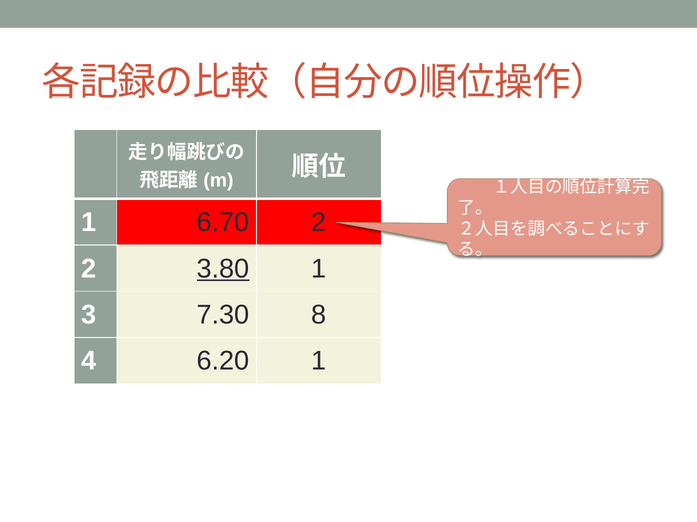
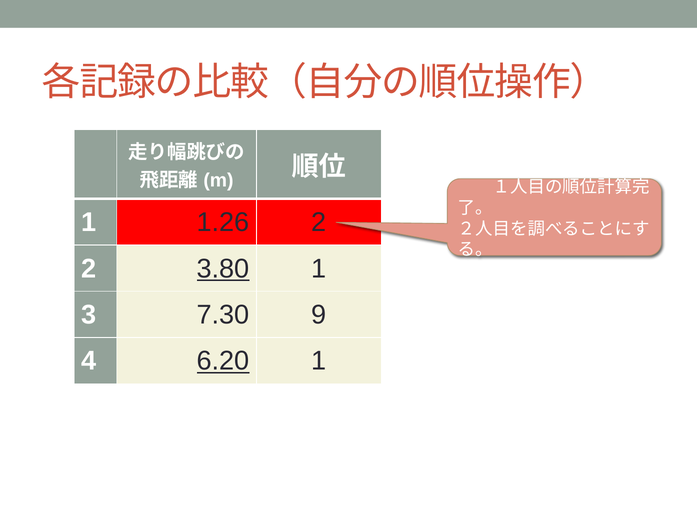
6.70: 6.70 -> 1.26 (223, 223)
8: 8 -> 9 (319, 315)
6.20 underline: none -> present (223, 362)
